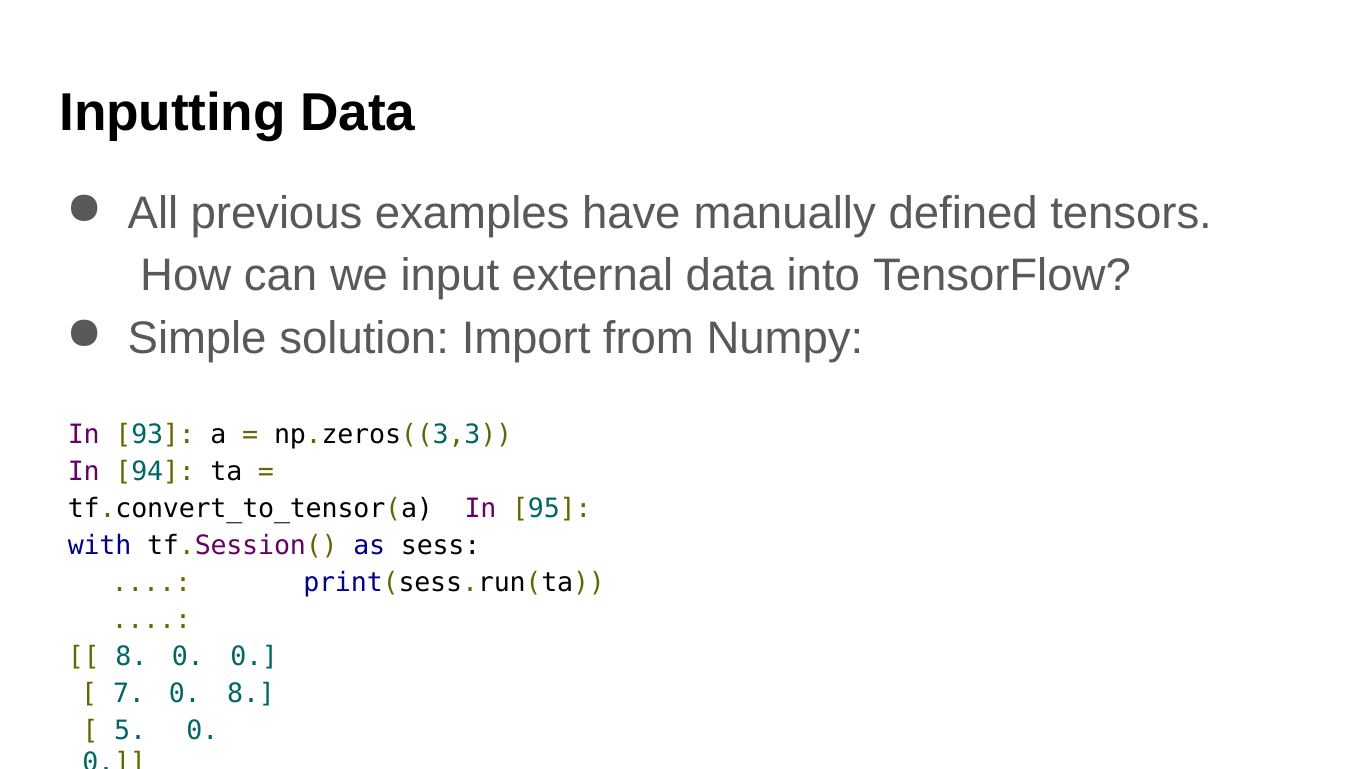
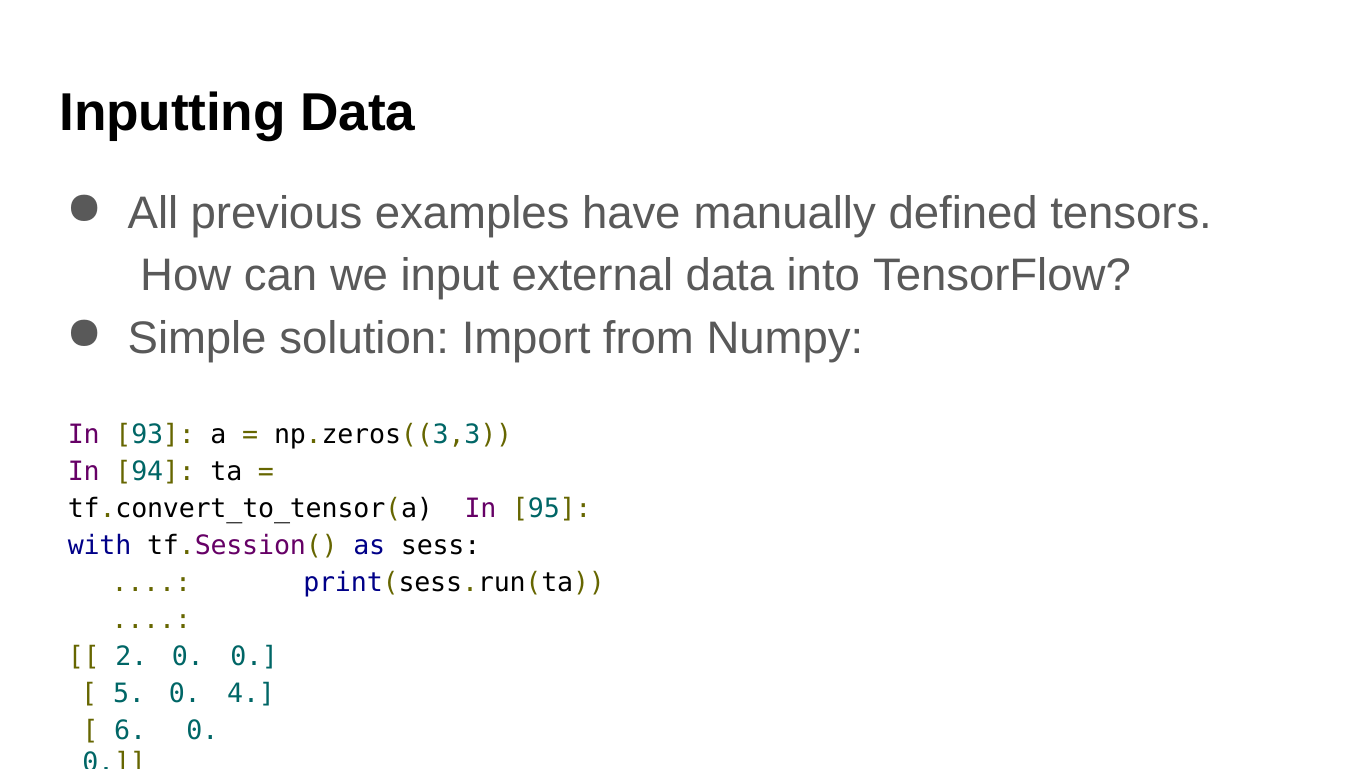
8: 8 -> 2 (131, 656)
7: 7 -> 5 (129, 693)
0 8: 8 -> 4 (251, 693)
5: 5 -> 6 (130, 731)
